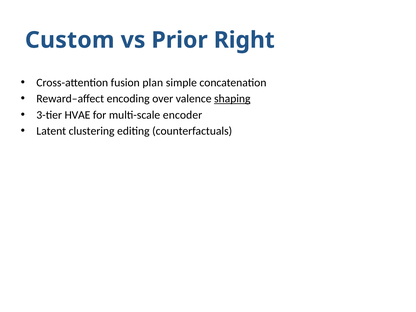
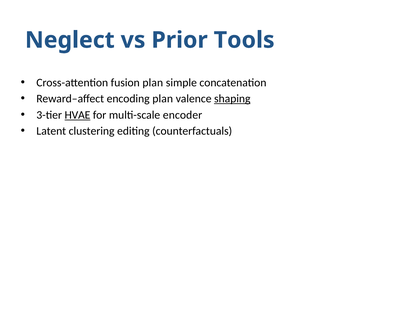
Custom: Custom -> Neglect (70, 40)
Right: Right -> Tools (244, 40)
encoding over: over -> plan (163, 99)
HVAE underline: none -> present (77, 115)
